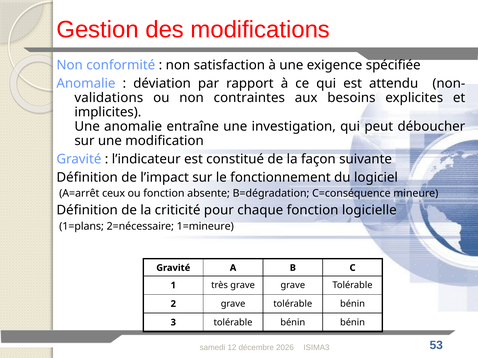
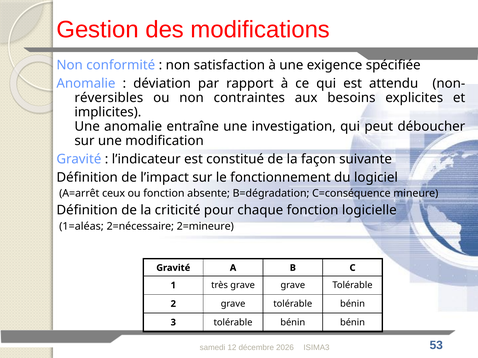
validations: validations -> réversibles (109, 98)
1=plans: 1=plans -> 1=aléas (81, 227)
1=mineure: 1=mineure -> 2=mineure (205, 227)
